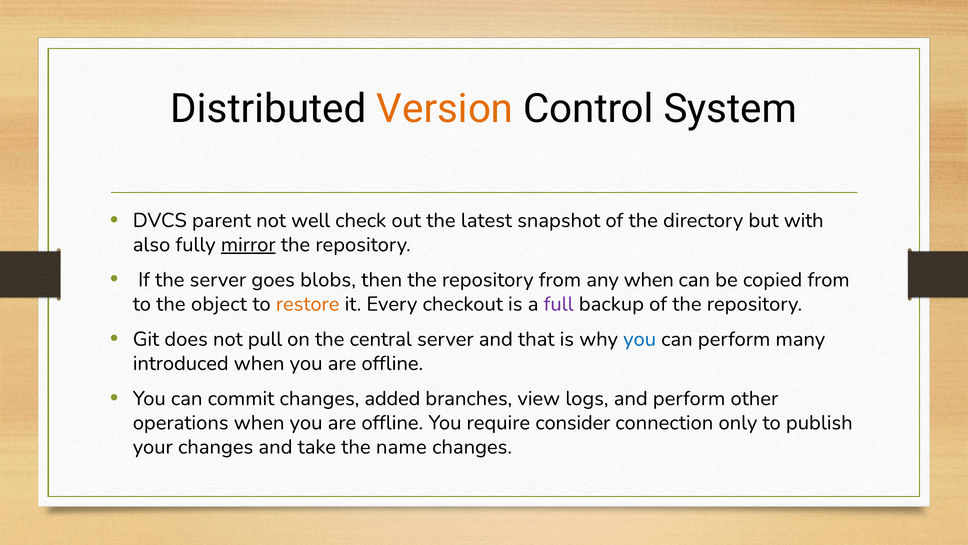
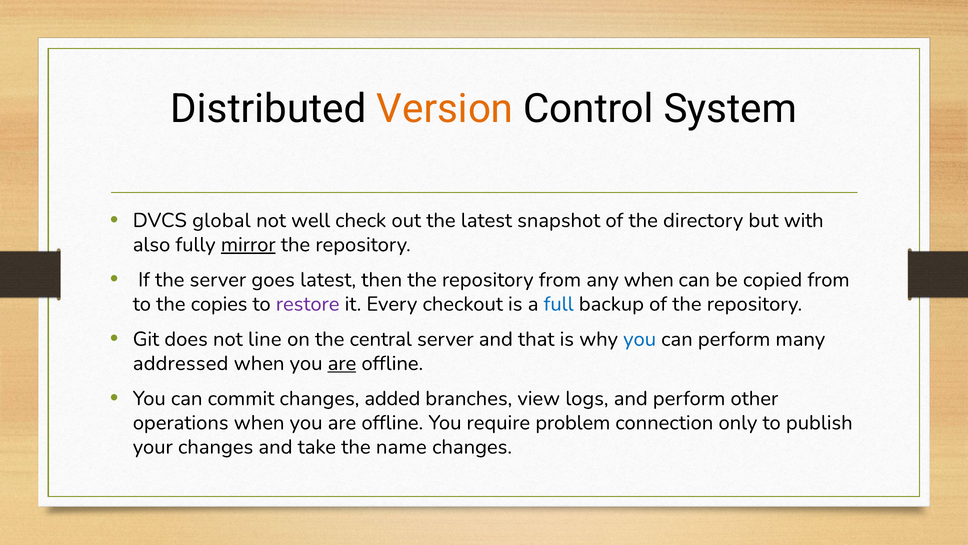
parent: parent -> global (221, 220)
goes blobs: blobs -> latest (328, 279)
object: object -> copies (219, 304)
restore colour: orange -> purple (308, 304)
full colour: purple -> blue (559, 304)
pull: pull -> line (265, 339)
introduced: introduced -> addressed (181, 363)
are underline: none -> present (342, 363)
consider: consider -> problem (573, 422)
